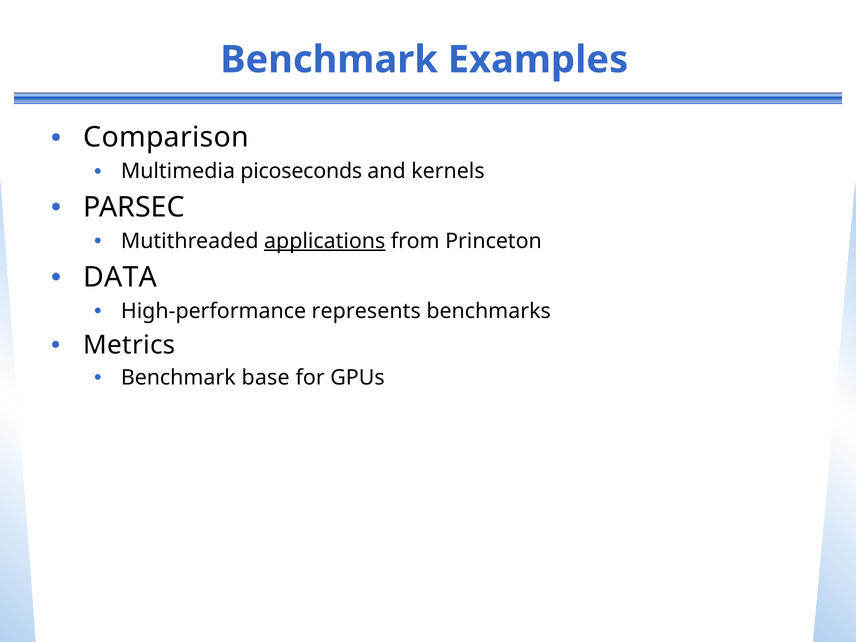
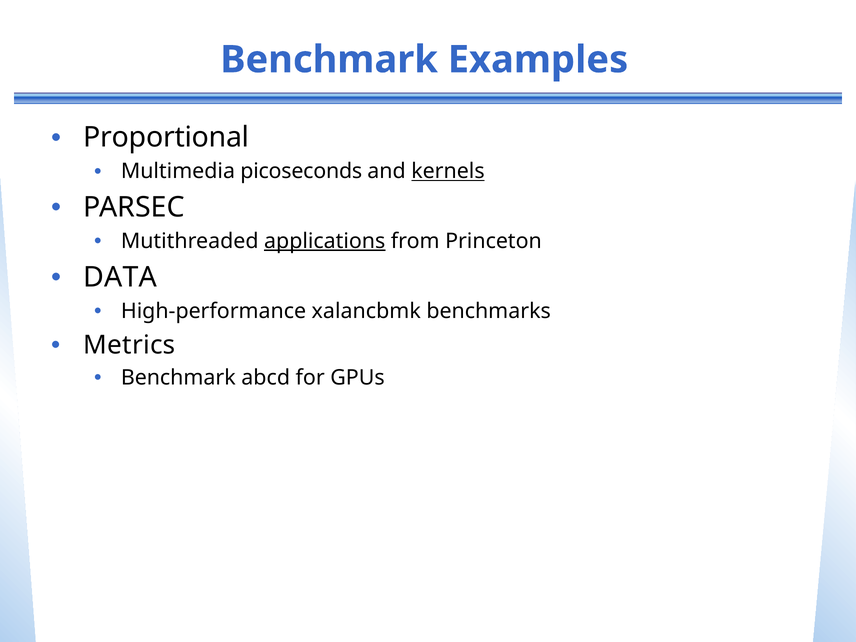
Comparison: Comparison -> Proportional (166, 138)
kernels underline: none -> present (448, 171)
represents: represents -> xalancbmk (366, 311)
base: base -> abcd (266, 378)
